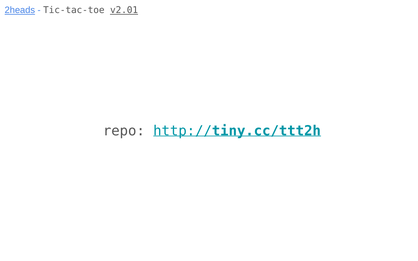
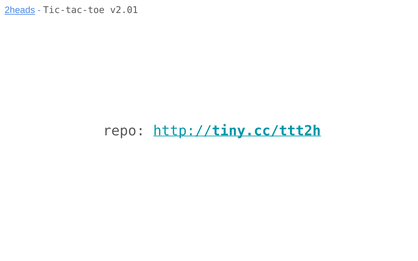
v2.01 underline: present -> none (124, 10)
